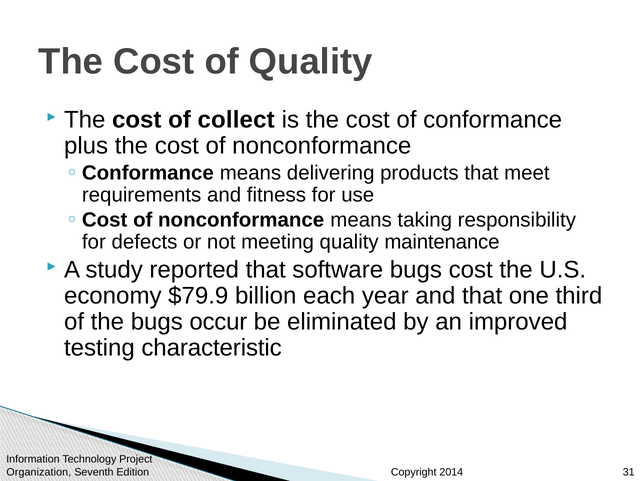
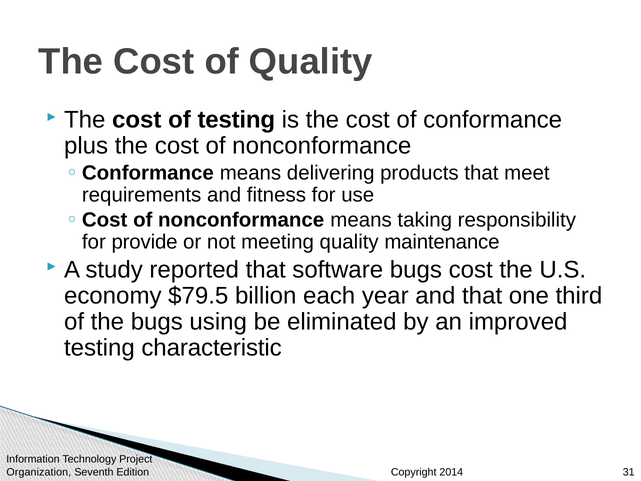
of collect: collect -> testing (236, 120)
defects: defects -> provide (145, 242)
$79.9: $79.9 -> $79.5 (198, 296)
occur: occur -> using (218, 322)
